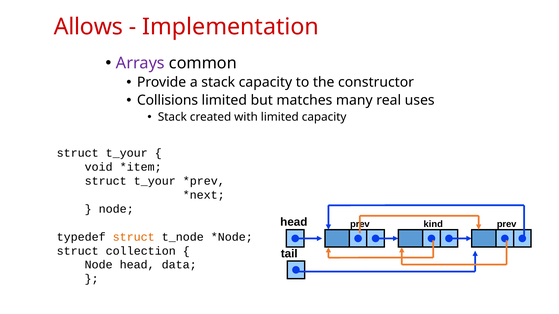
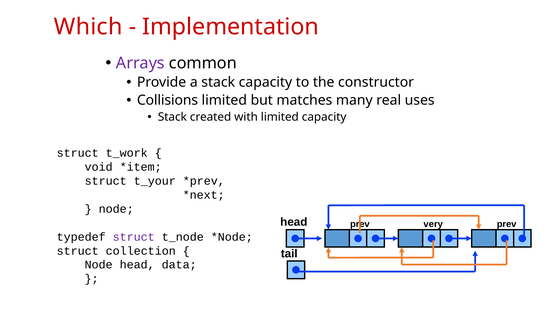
Allows: Allows -> Which (88, 27)
t_your: t_your -> t_work (127, 153)
kind: kind -> very (433, 224)
struct colour: orange -> purple (134, 237)
